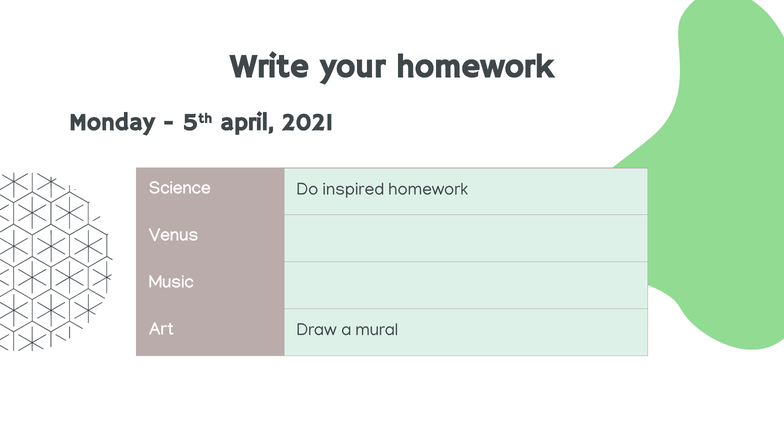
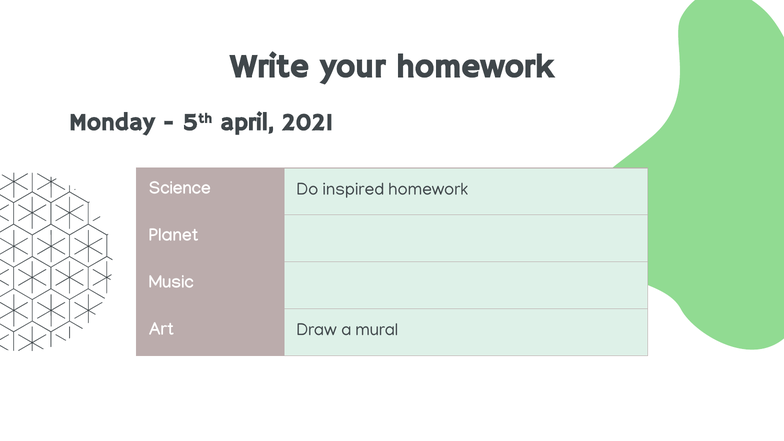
Venus: Venus -> Planet (174, 235)
